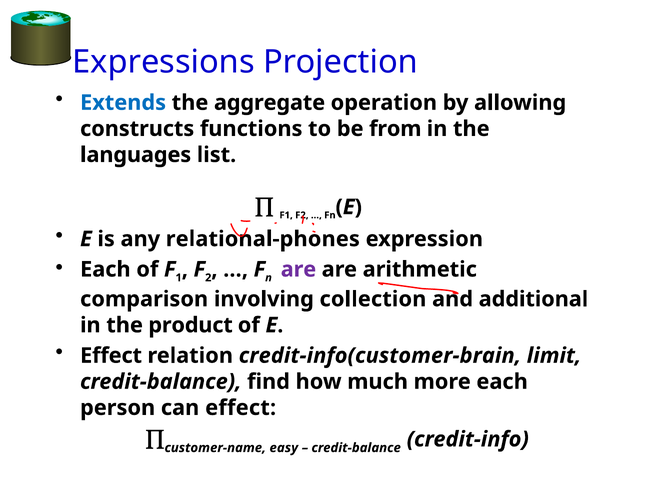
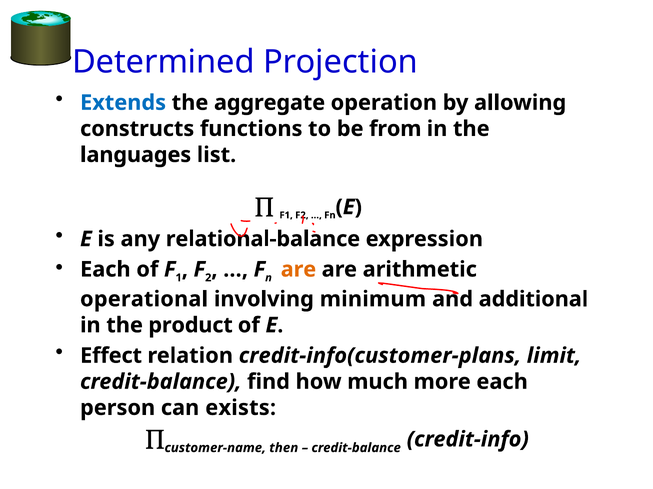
Expressions: Expressions -> Determined (163, 62)
relational-phones: relational-phones -> relational-balance (263, 239)
are colour: purple -> orange (298, 270)
comparison: comparison -> operational (144, 300)
collection: collection -> minimum (373, 300)
credit-info(customer-brain: credit-info(customer-brain -> credit-info(customer-plans (380, 356)
can effect: effect -> exists (241, 408)
easy: easy -> then (284, 448)
